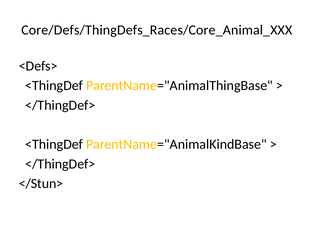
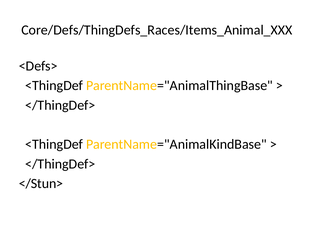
Core/Defs/ThingDefs_Races/Core_Animal_XXX: Core/Defs/ThingDefs_Races/Core_Animal_XXX -> Core/Defs/ThingDefs_Races/Items_Animal_XXX (157, 30)
